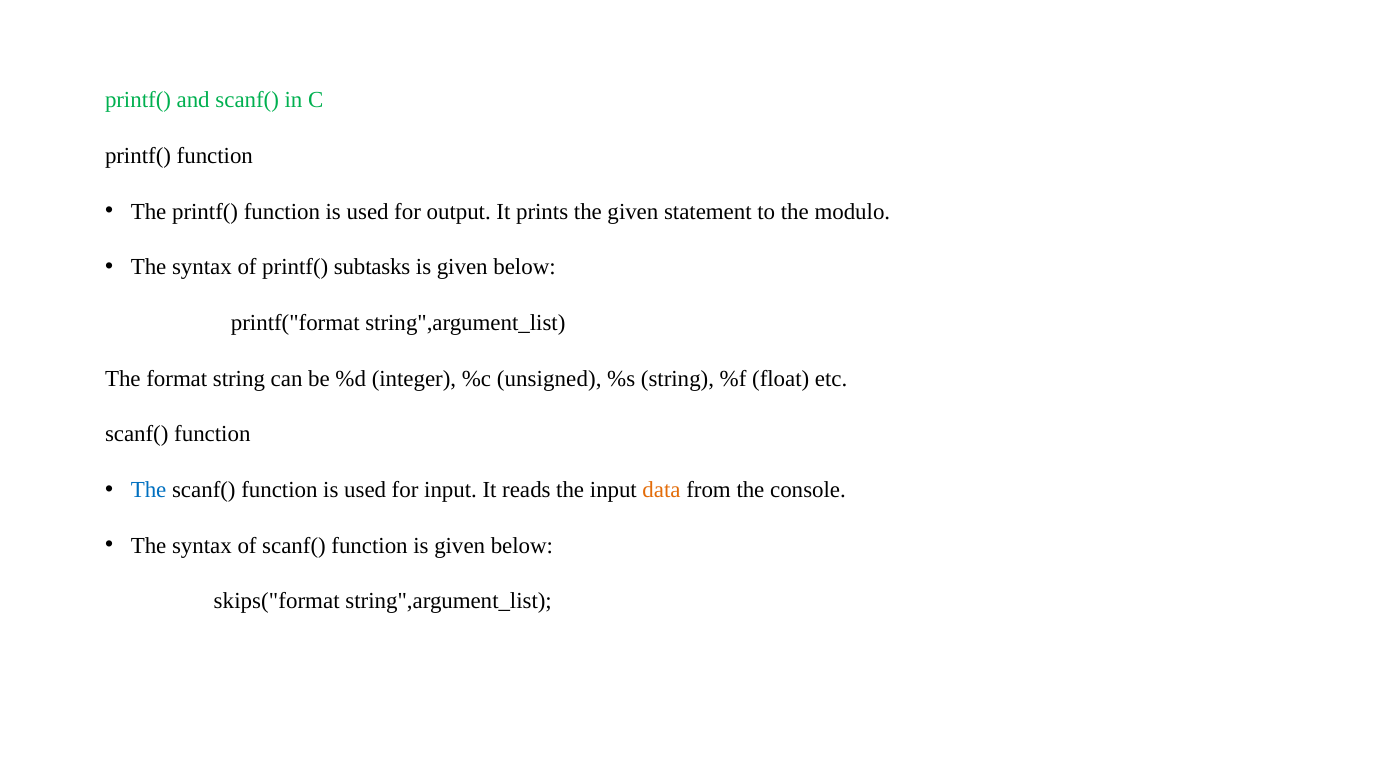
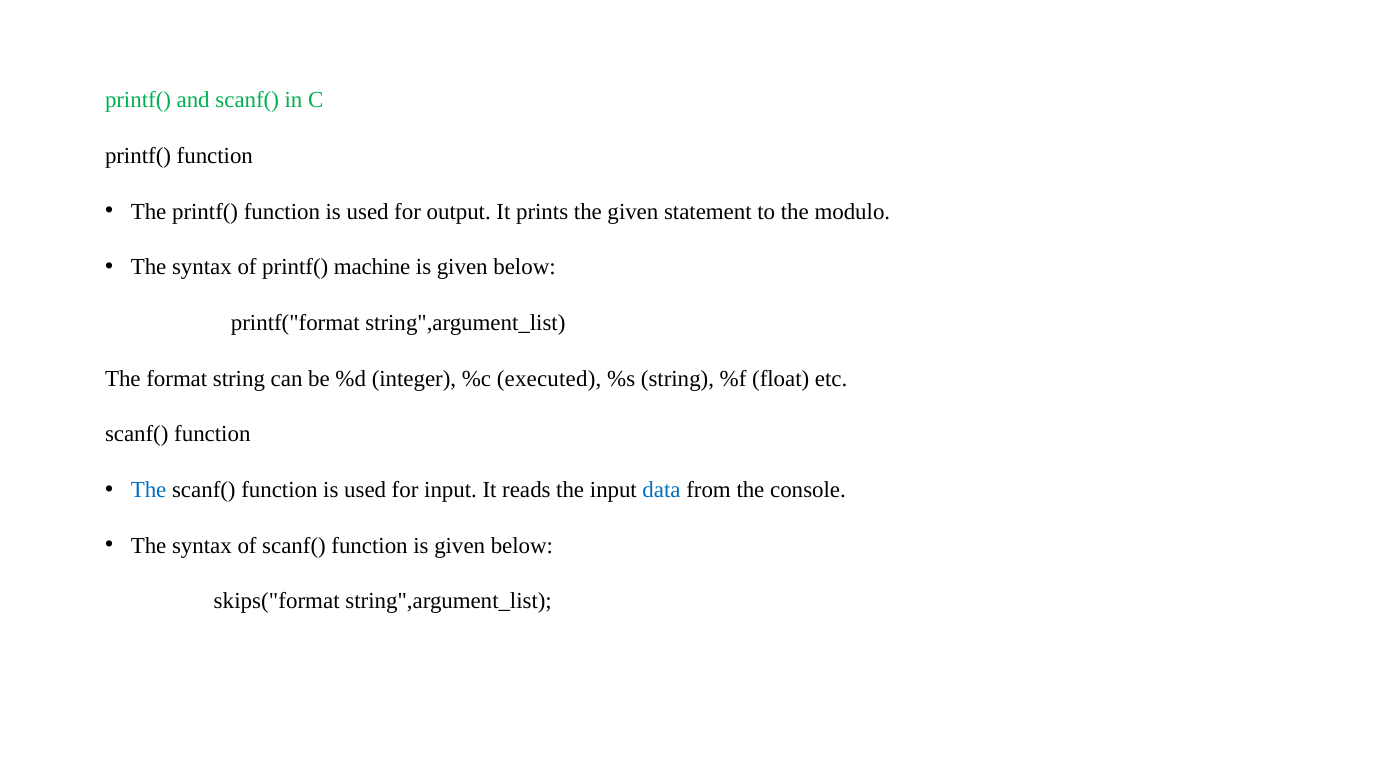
subtasks: subtasks -> machine (372, 267)
unsigned: unsigned -> executed (549, 379)
data colour: orange -> blue (662, 490)
